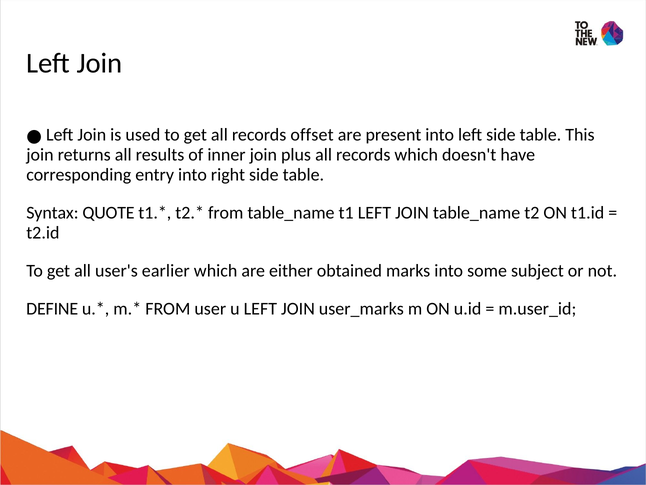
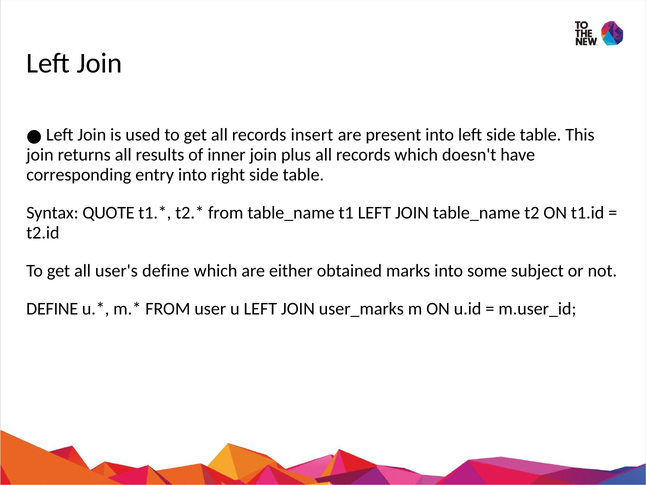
offset: offset -> insert (312, 134)
user's earlier: earlier -> define (166, 271)
